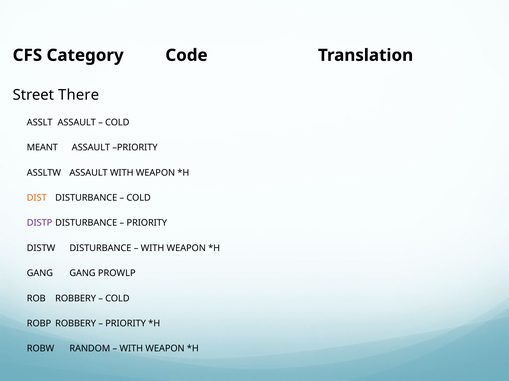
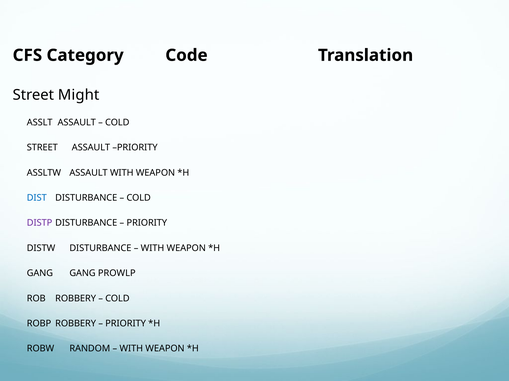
There: There -> Might (79, 95)
MEANT: MEANT -> STREET (42, 148)
DIST colour: orange -> blue (37, 198)
